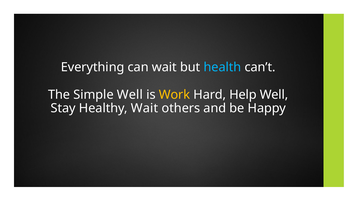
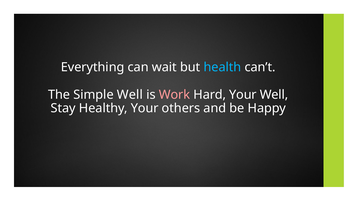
Work colour: yellow -> pink (175, 95)
Hard Help: Help -> Your (243, 95)
Healthy Wait: Wait -> Your (145, 108)
